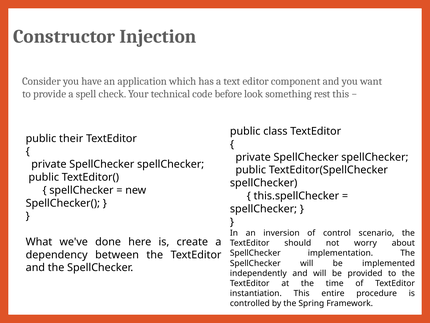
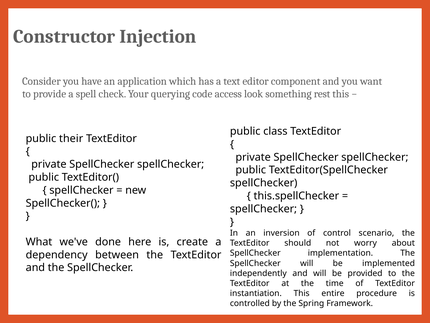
technical: technical -> querying (170, 94)
before: before -> access (228, 94)
